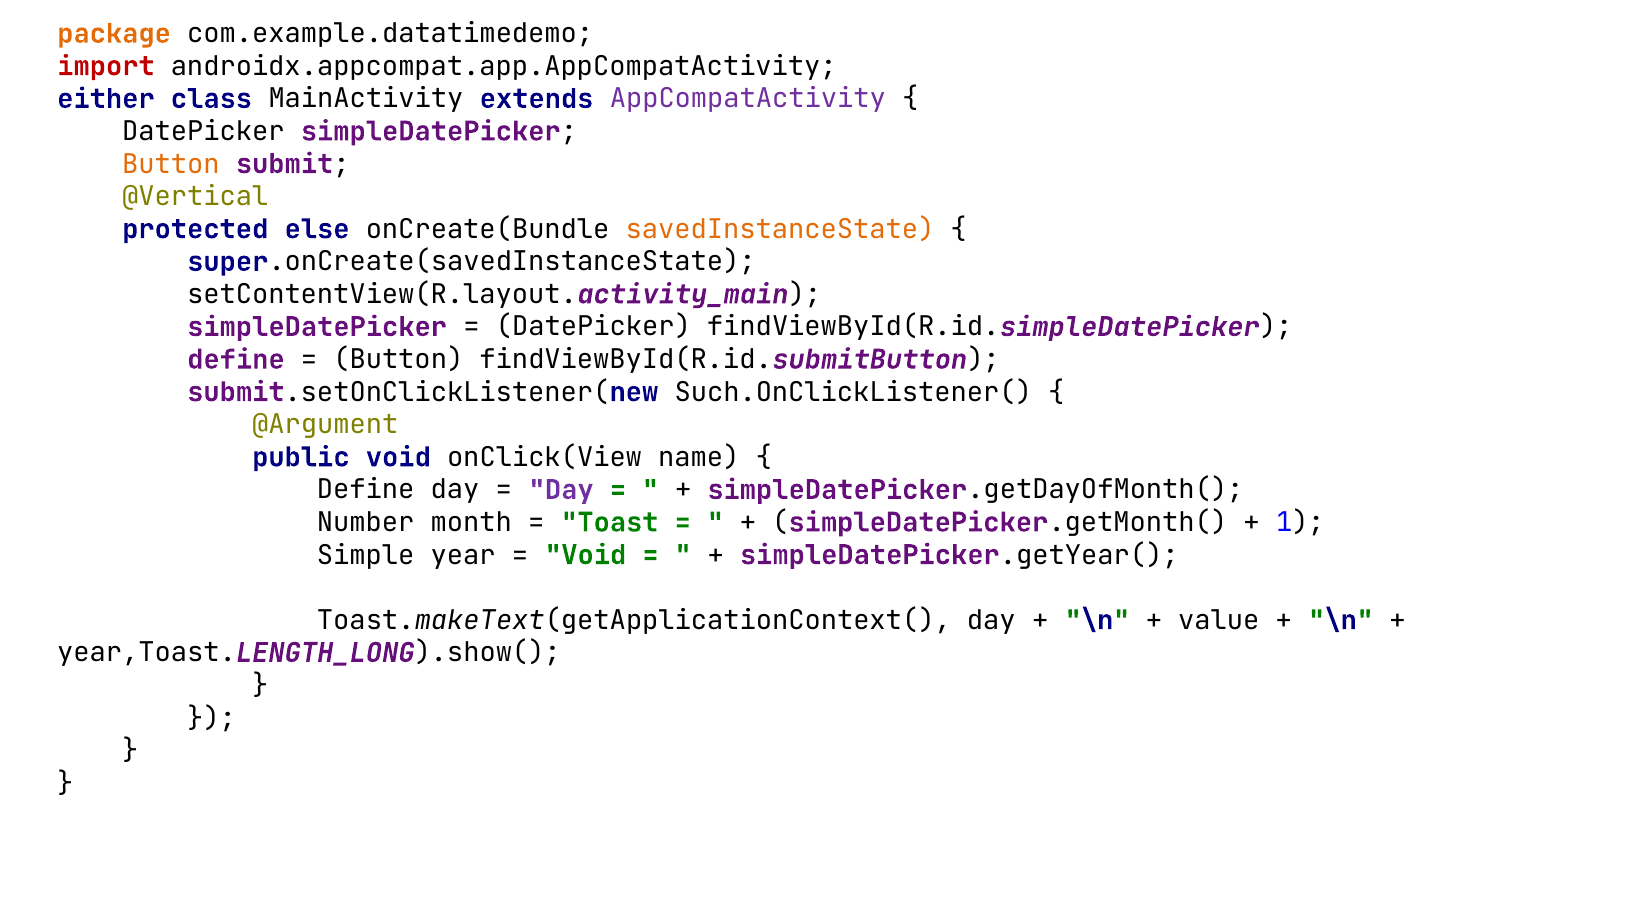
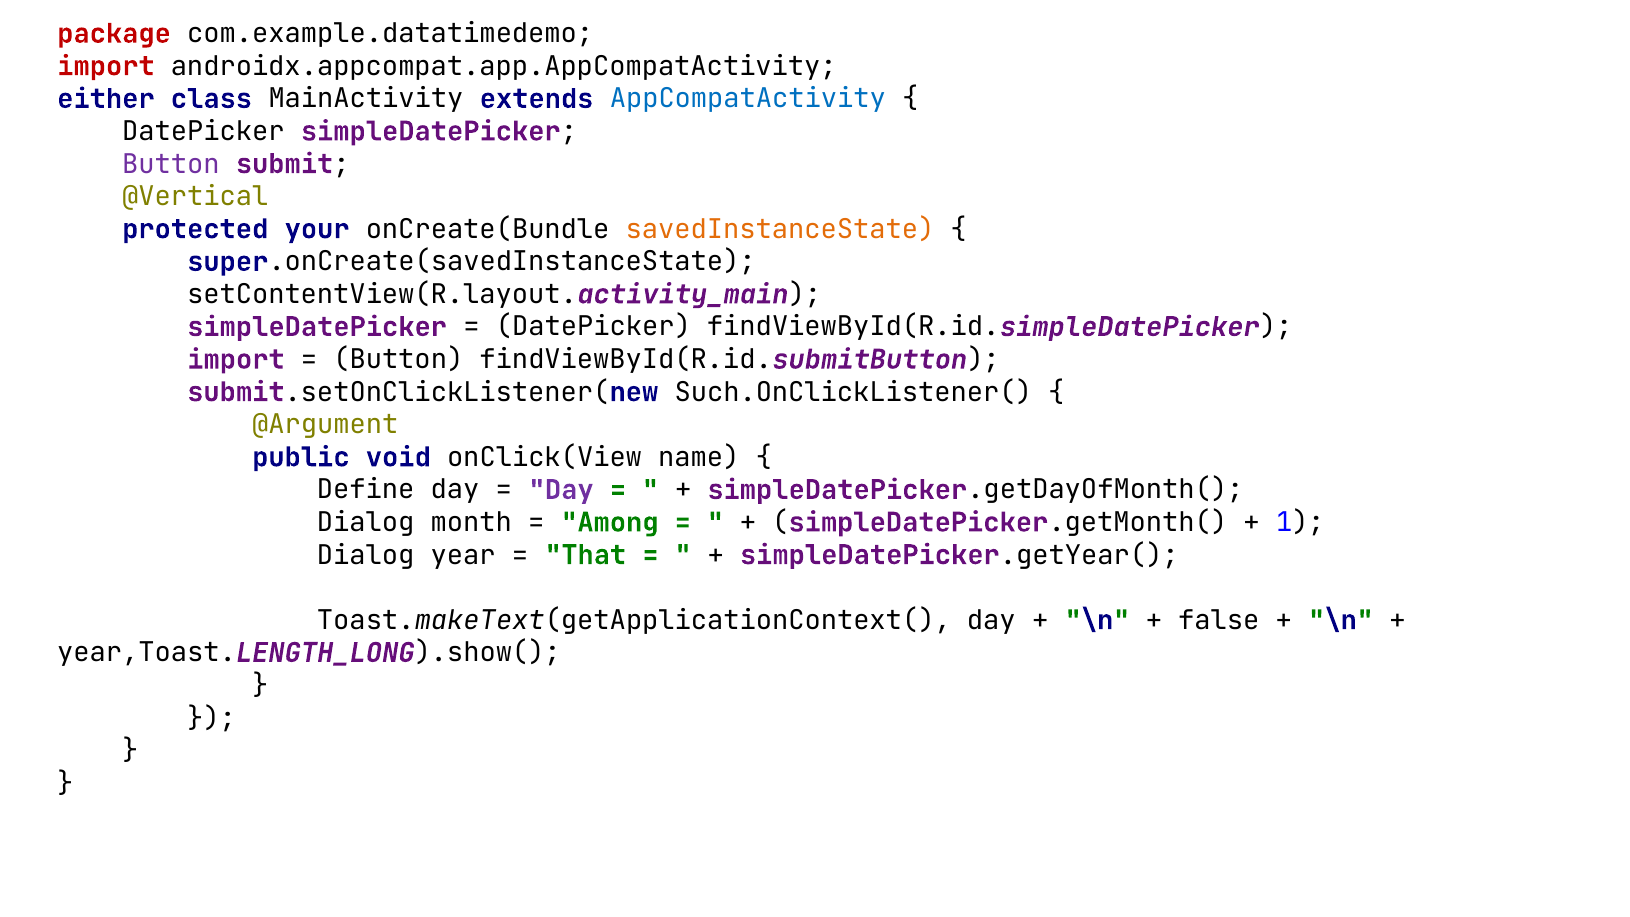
package colour: orange -> red (114, 34)
AppCompatActivity colour: purple -> blue (748, 99)
Button colour: orange -> purple (171, 164)
else: else -> your (317, 229)
define: define -> import (236, 360)
Number: Number -> Dialog (366, 522)
Toast: Toast -> Among (610, 522)
Simple: Simple -> Dialog (366, 555)
Void: Void -> That (586, 555)
value: value -> false (1219, 620)
